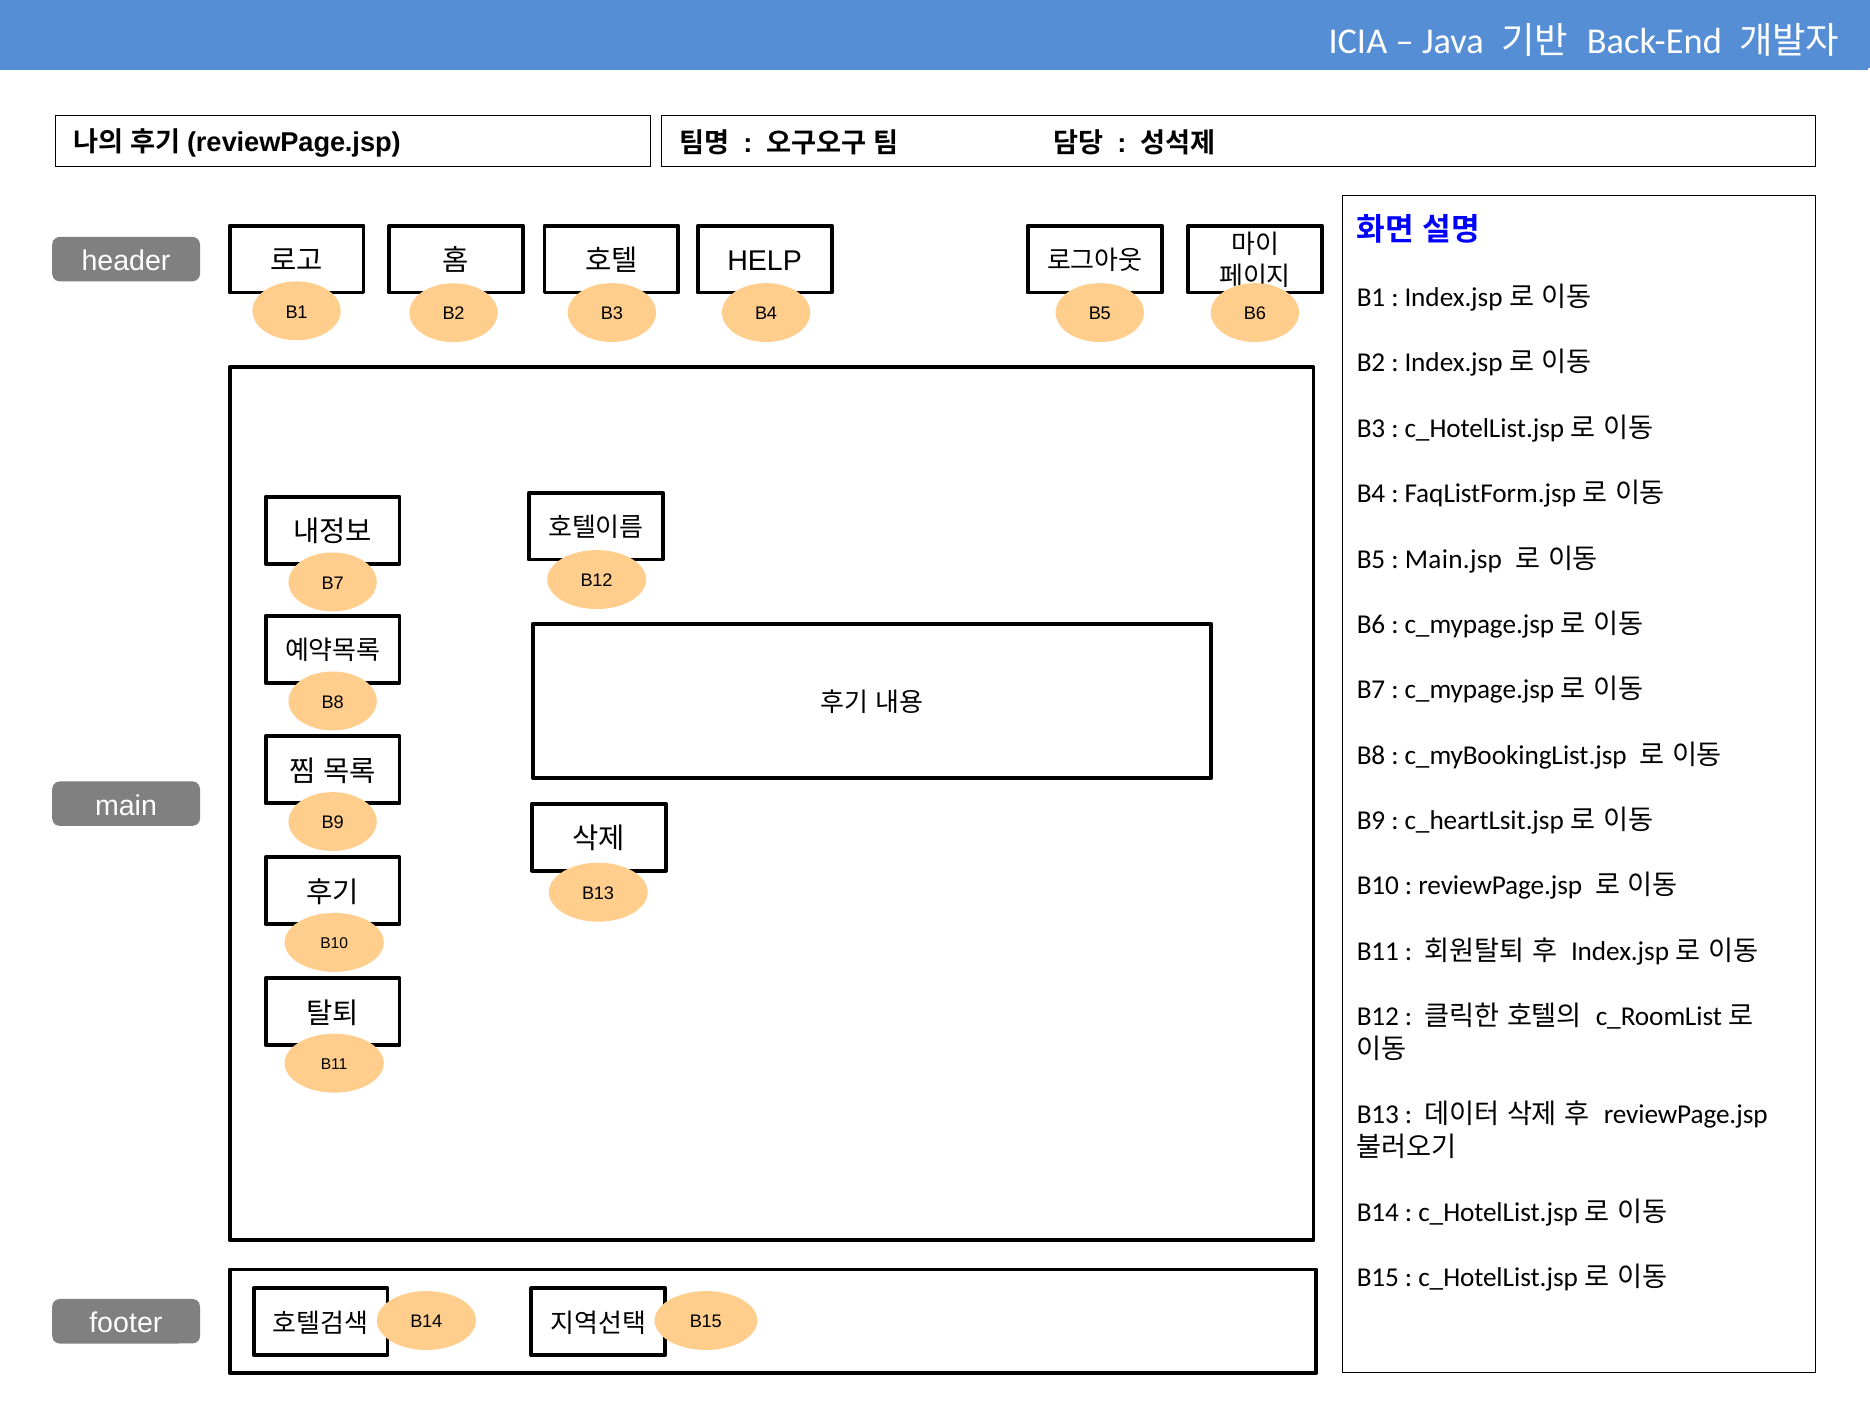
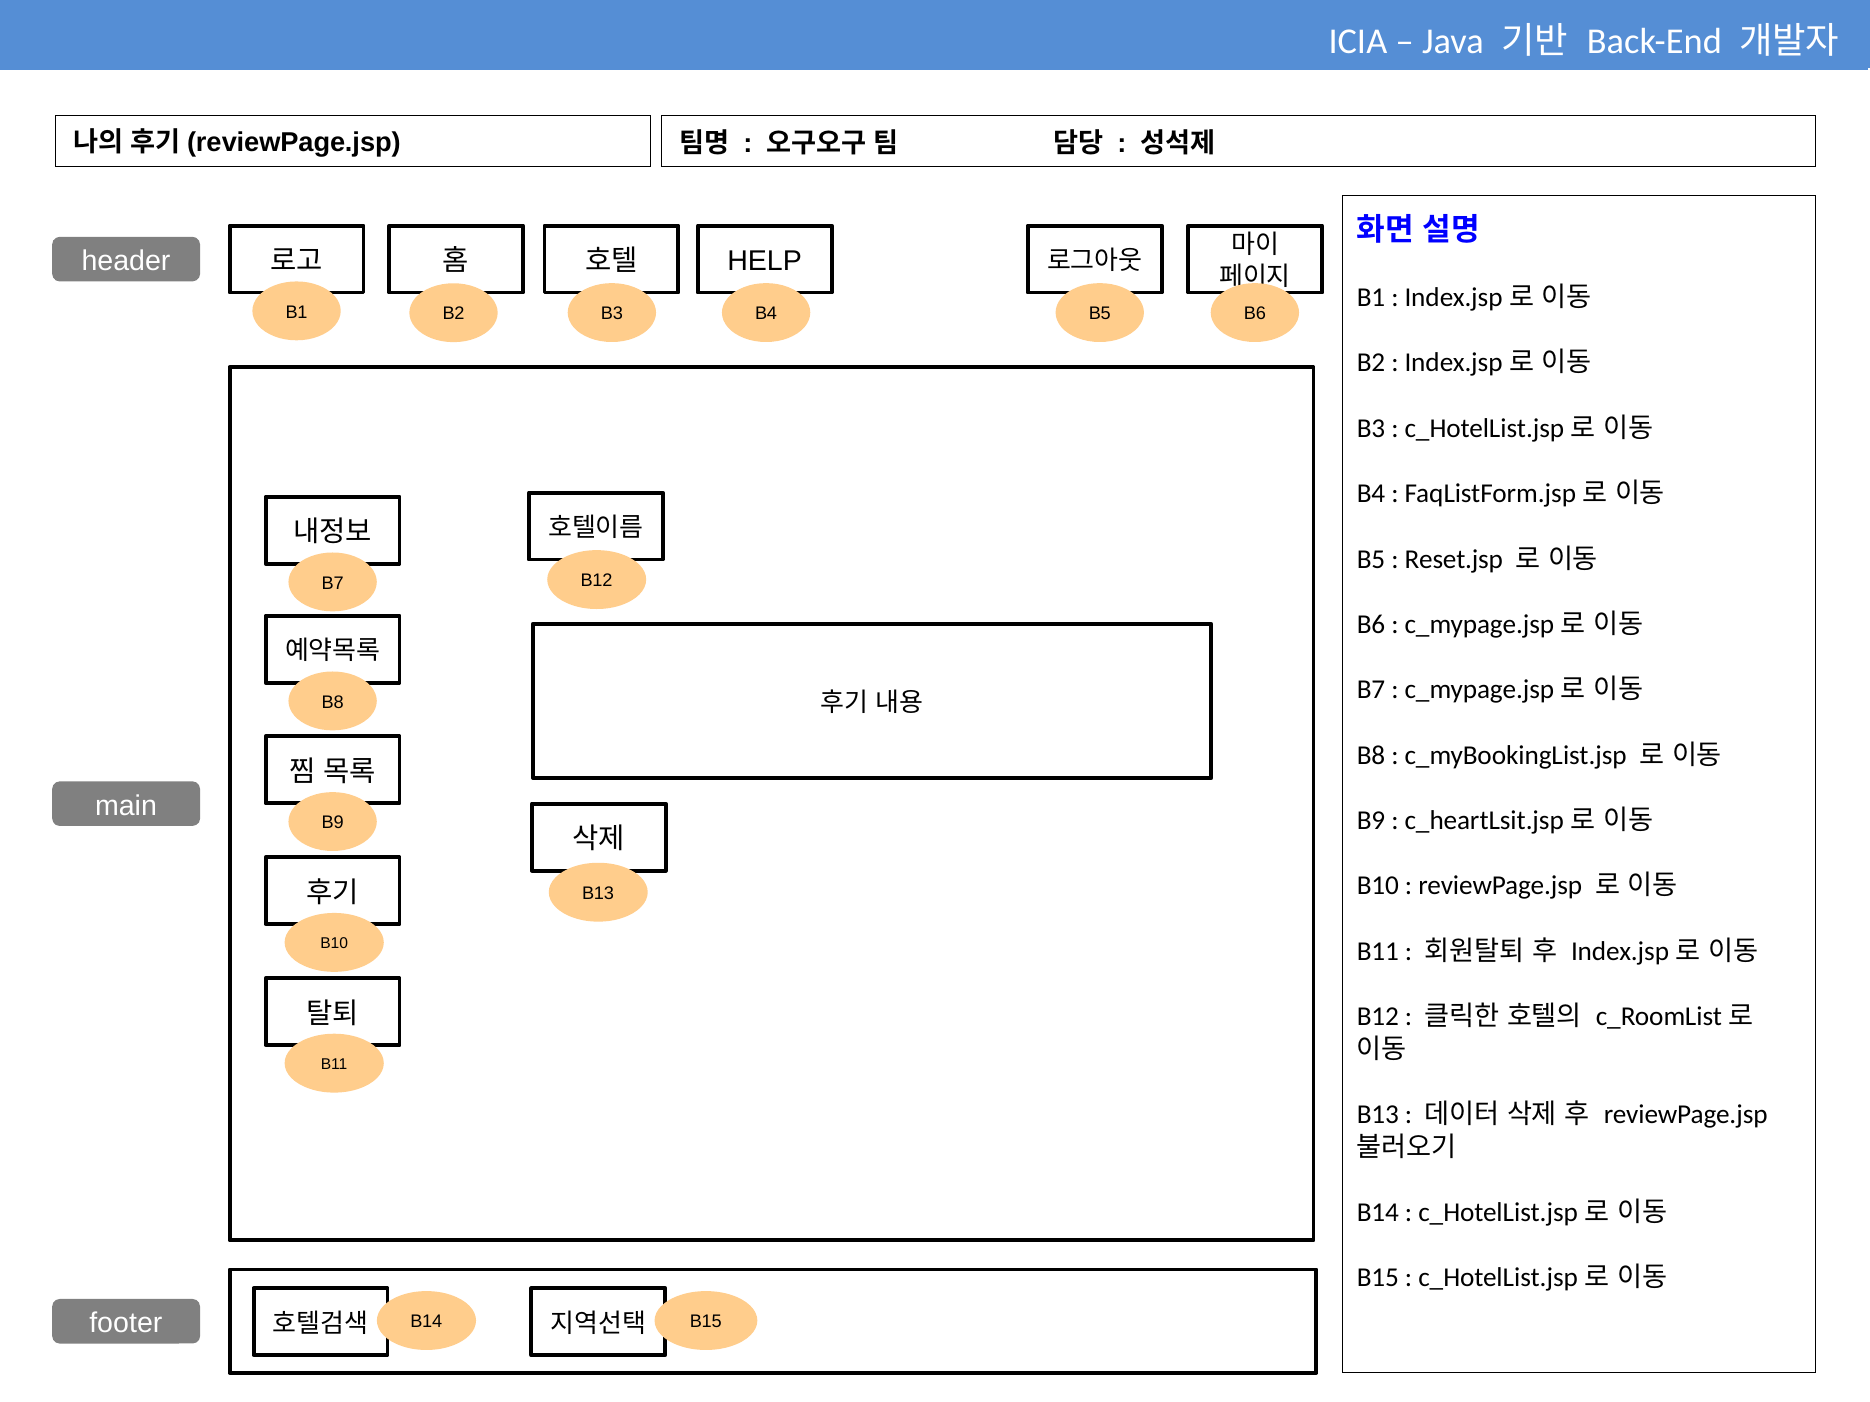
Main.jsp: Main.jsp -> Reset.jsp (1454, 559)
